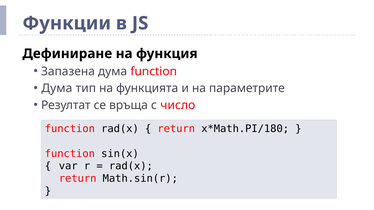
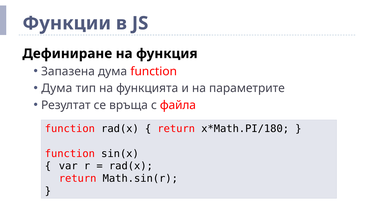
число: число -> файла (178, 105)
